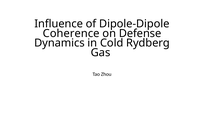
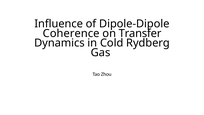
Defense: Defense -> Transfer (140, 33)
